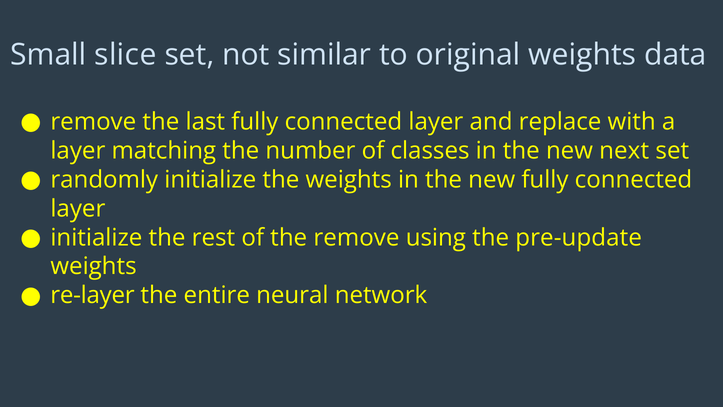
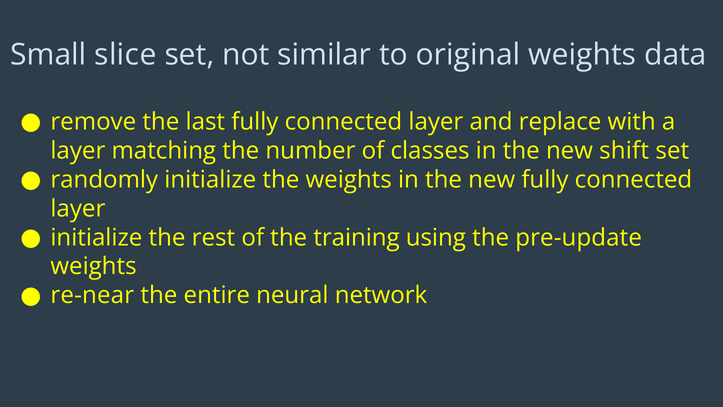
next: next -> shift (624, 151)
the remove: remove -> training (357, 237)
re-layer: re-layer -> re-near (92, 295)
